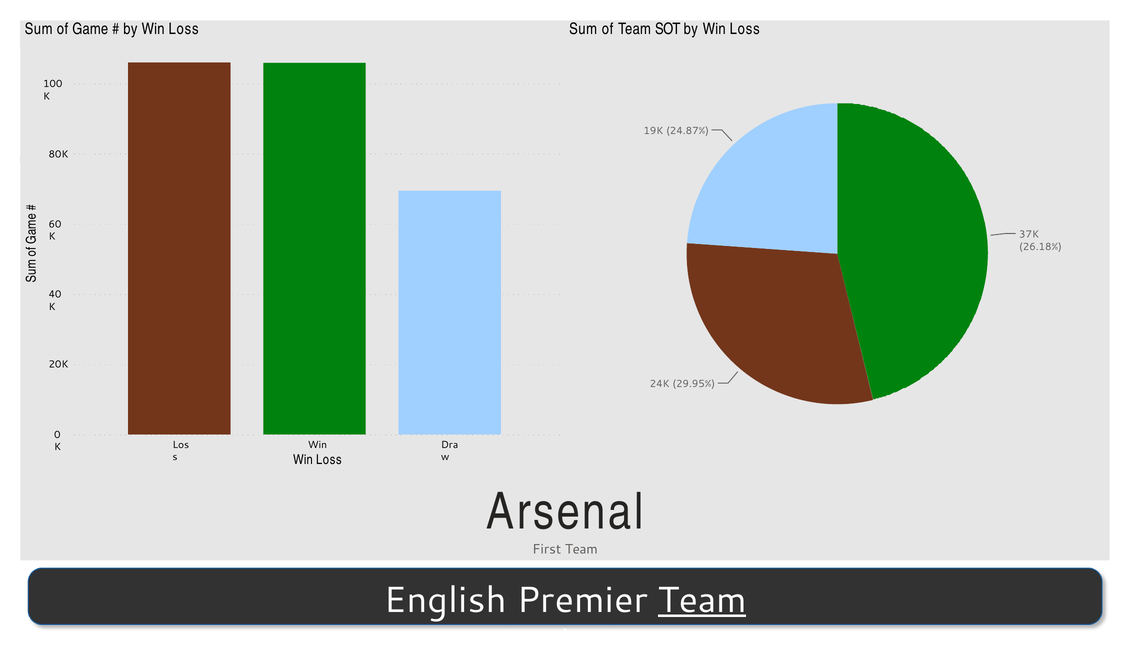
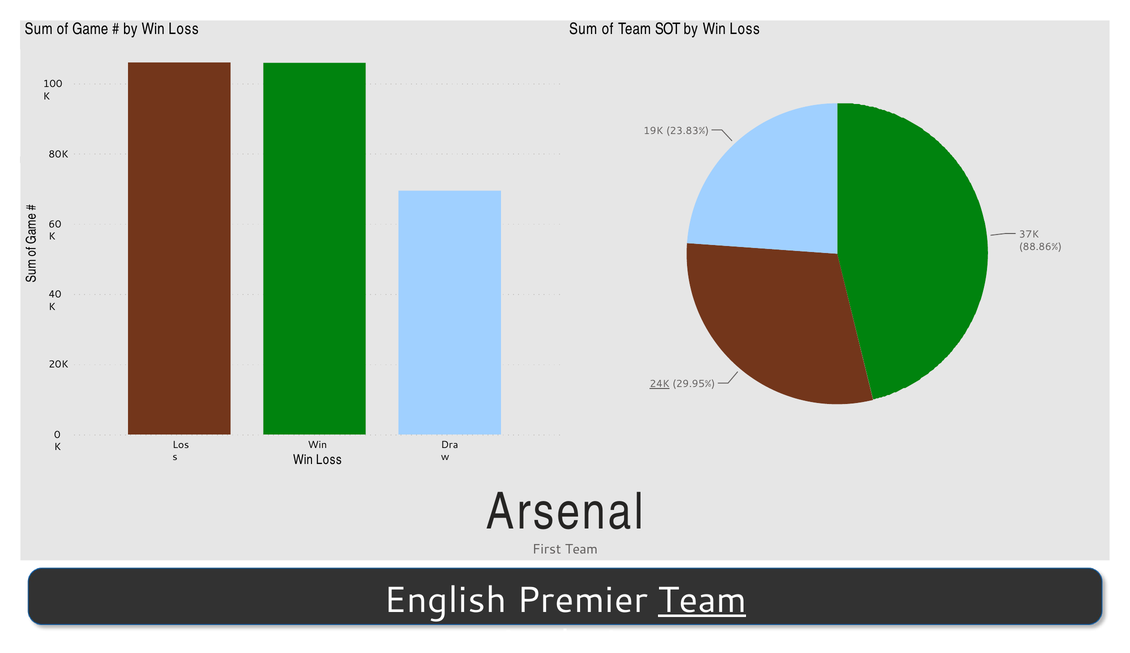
24.87%: 24.87% -> 23.83% (688, 131)
26.18%: 26.18% -> 88.86% (1041, 247)
24K underline: none -> present (660, 384)
